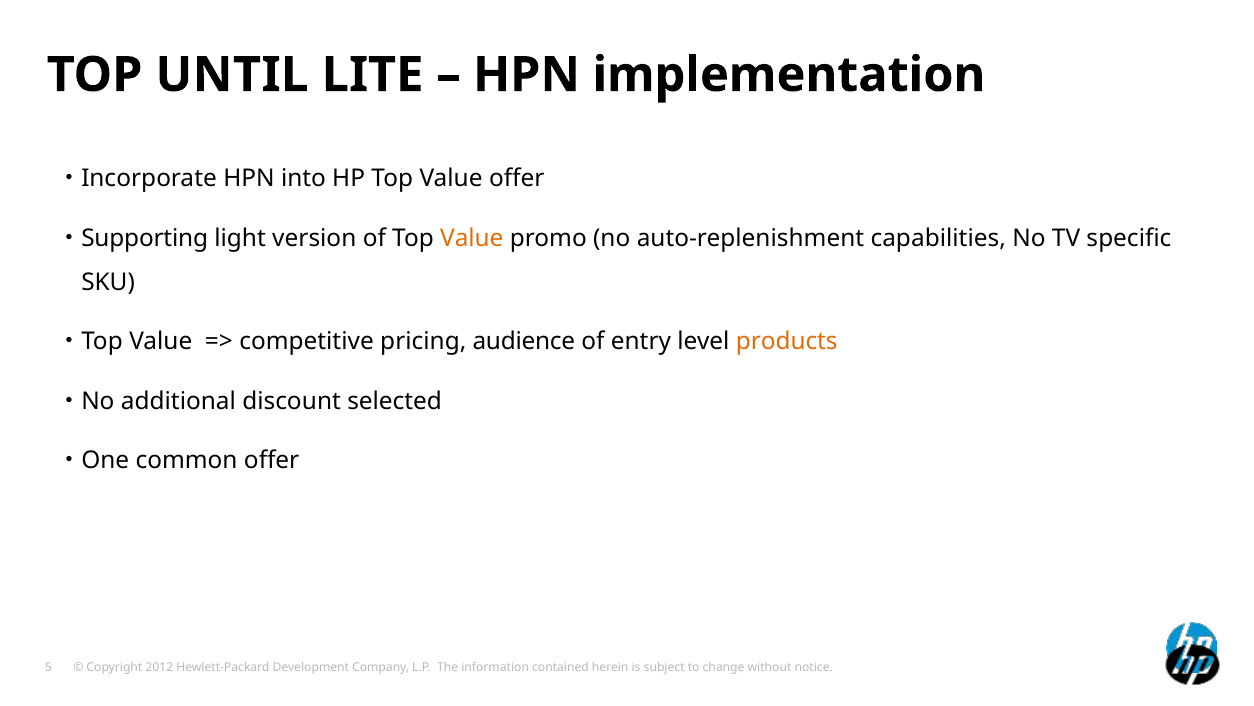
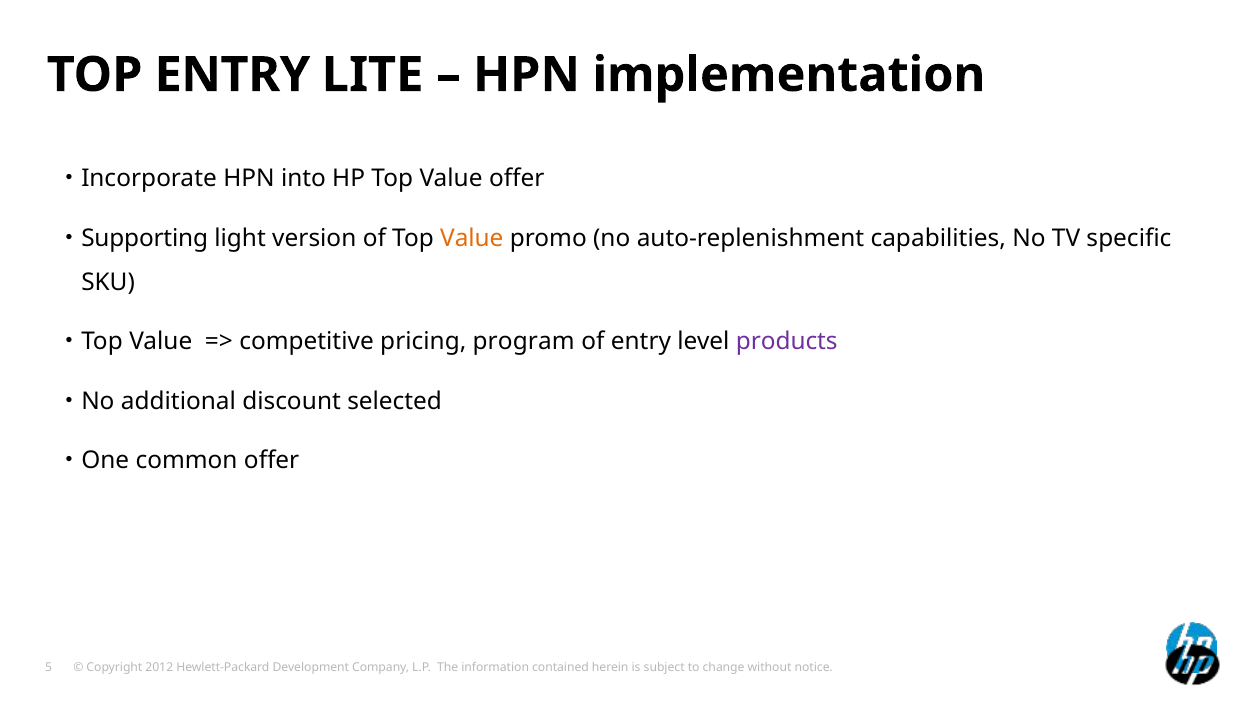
TOP UNTIL: UNTIL -> ENTRY (232, 75)
audience: audience -> program (524, 341)
products colour: orange -> purple (787, 341)
